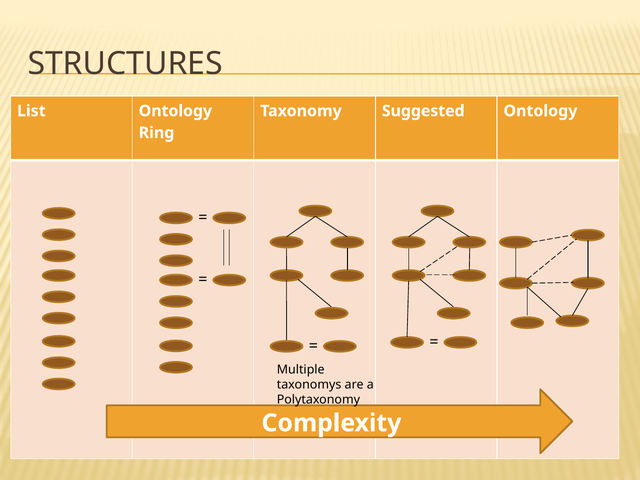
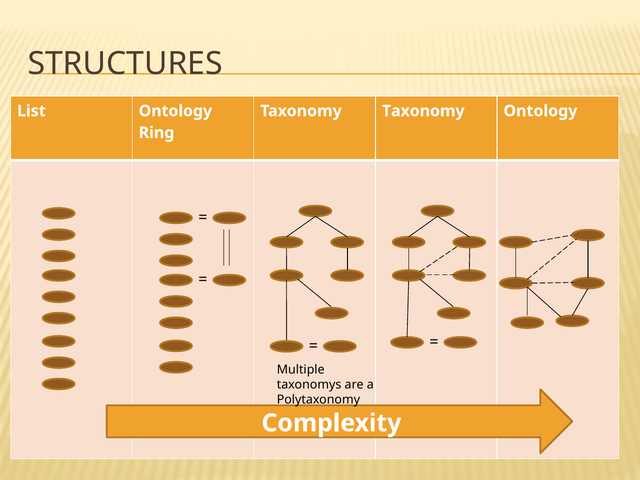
Taxonomy Suggested: Suggested -> Taxonomy (423, 111)
